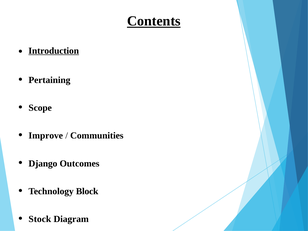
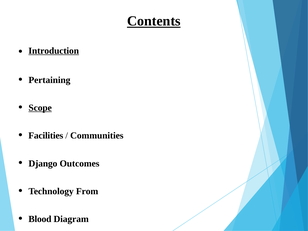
Scope underline: none -> present (40, 108)
Improve: Improve -> Facilities (46, 136)
Block: Block -> From (87, 191)
Stock: Stock -> Blood (40, 219)
